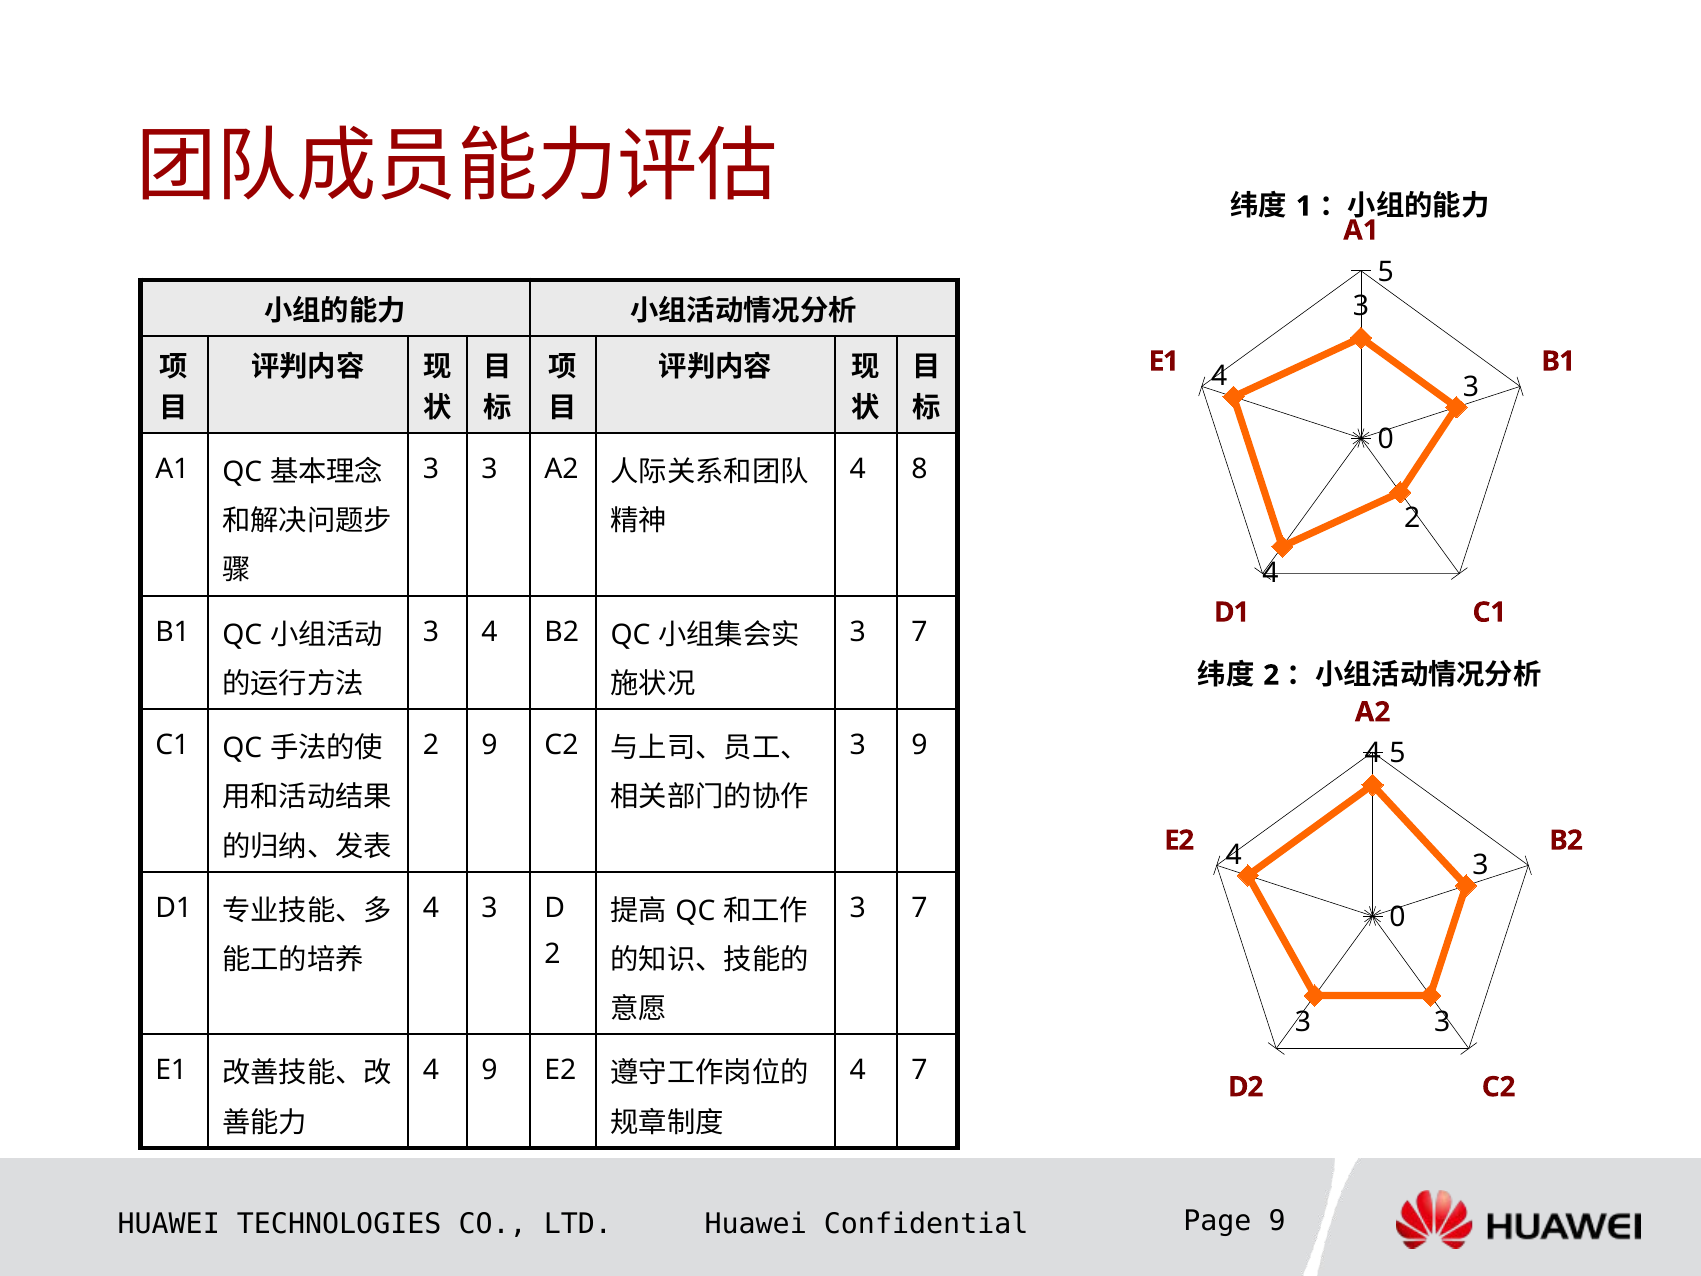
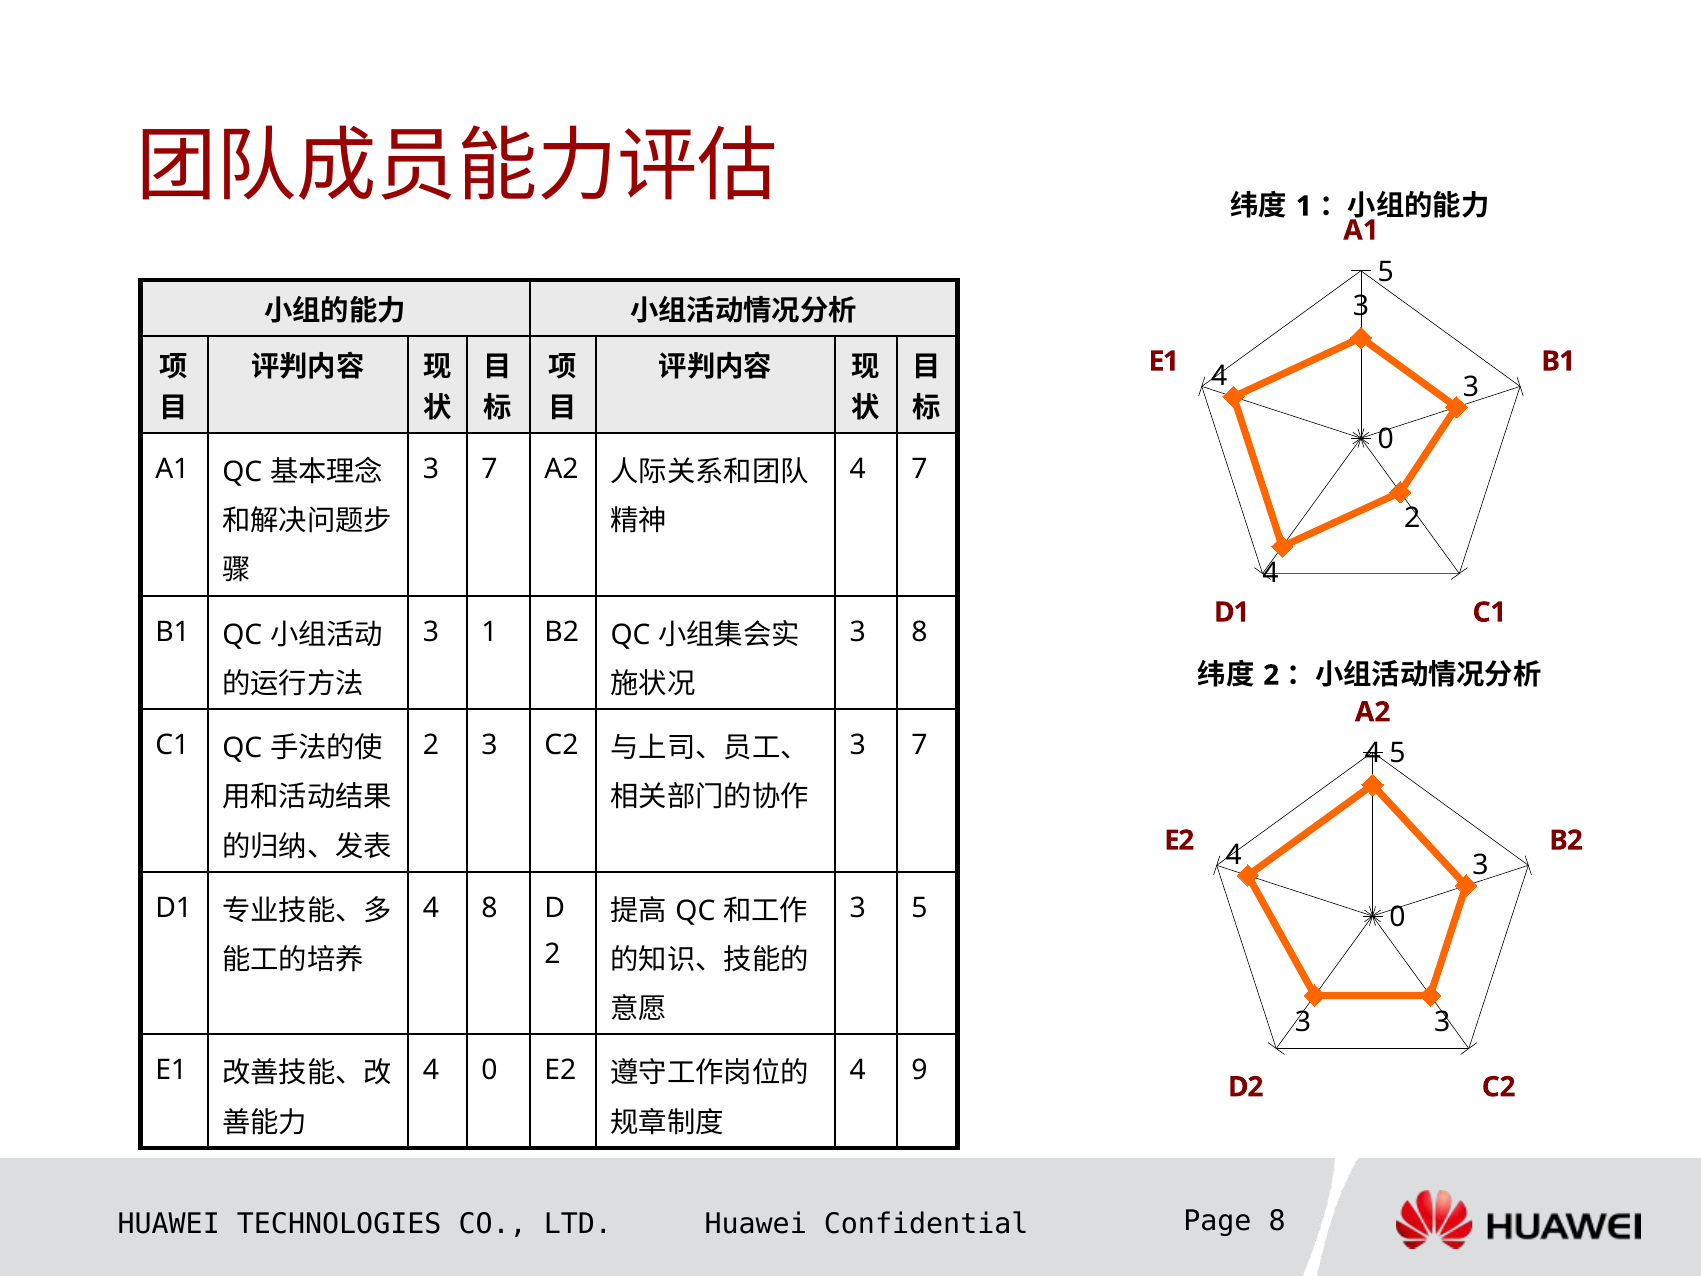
3: 3 -> 7 (489, 469)
4 8: 8 -> 7 (919, 469)
4: 4 -> 1 (489, 632)
7: 7 -> 8 (919, 632)
2 9: 9 -> 3 (489, 745)
9: 9 -> 7 (919, 745)
3: 3 -> 8 (489, 908)
7: 7 -> 5 (919, 908)
4 9: 9 -> 0 (489, 1070)
4 7: 7 -> 9 (919, 1070)
Page 9: 9 -> 8 (1277, 1221)
